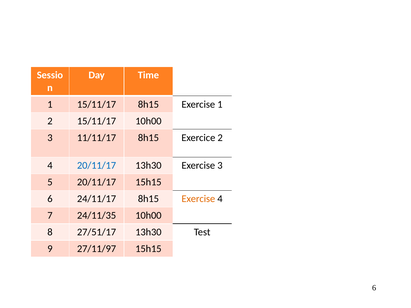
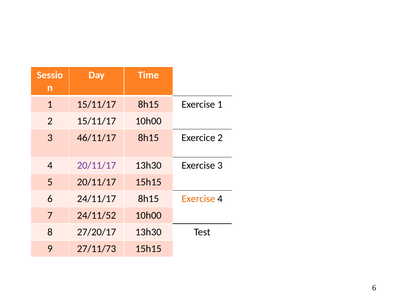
11/11/17: 11/11/17 -> 46/11/17 (97, 138)
20/11/17 colour: blue -> purple (97, 166)
24/11/35: 24/11/35 -> 24/11/52 (97, 216)
27/51/17: 27/51/17 -> 27/20/17 (97, 232)
27/11/97: 27/11/97 -> 27/11/73 (97, 249)
